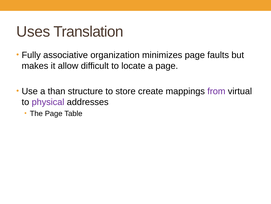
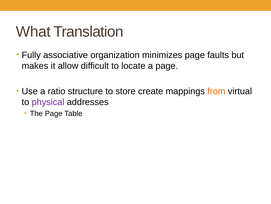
Uses: Uses -> What (33, 32)
than: than -> ratio (57, 91)
from colour: purple -> orange (216, 91)
